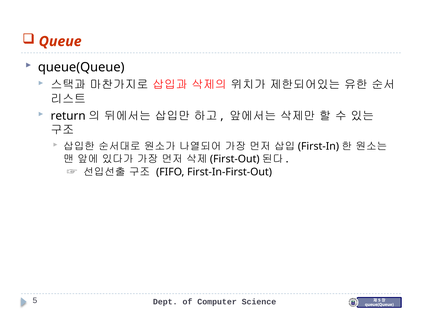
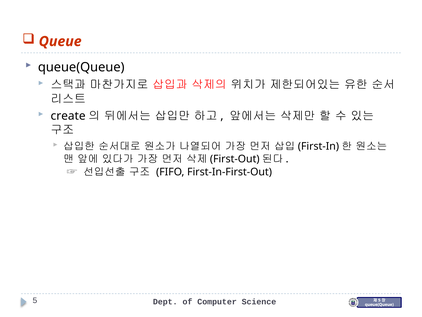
return: return -> create (68, 116)
